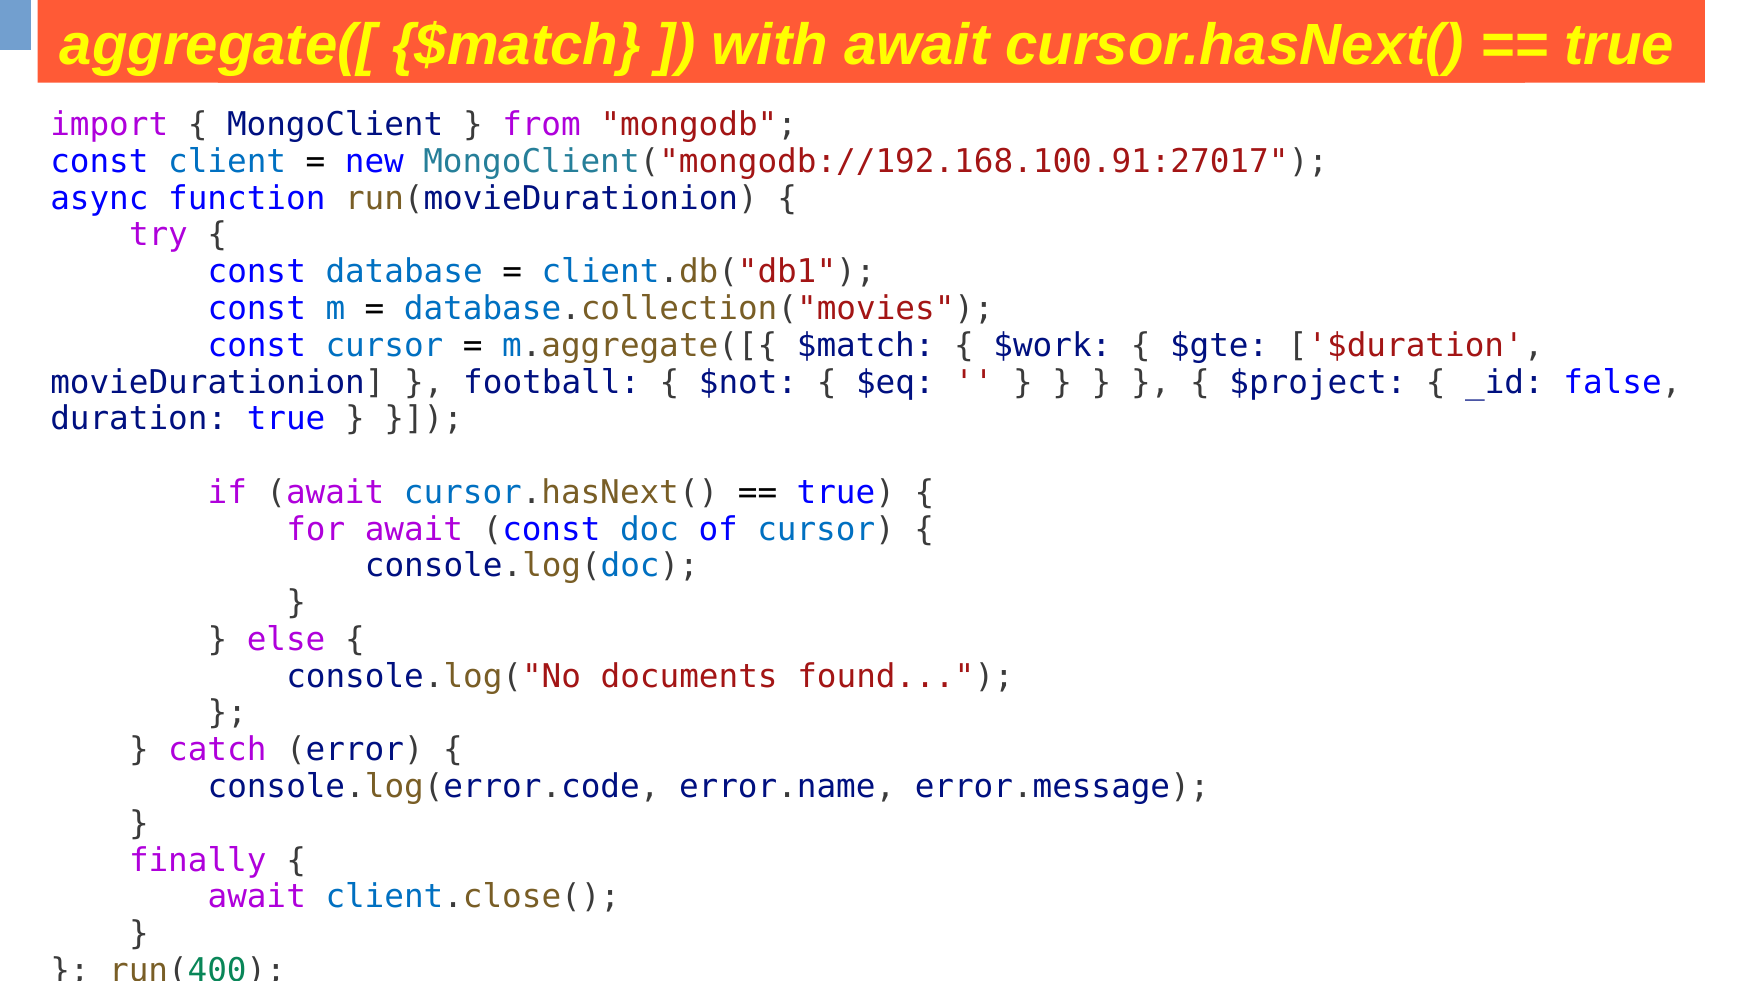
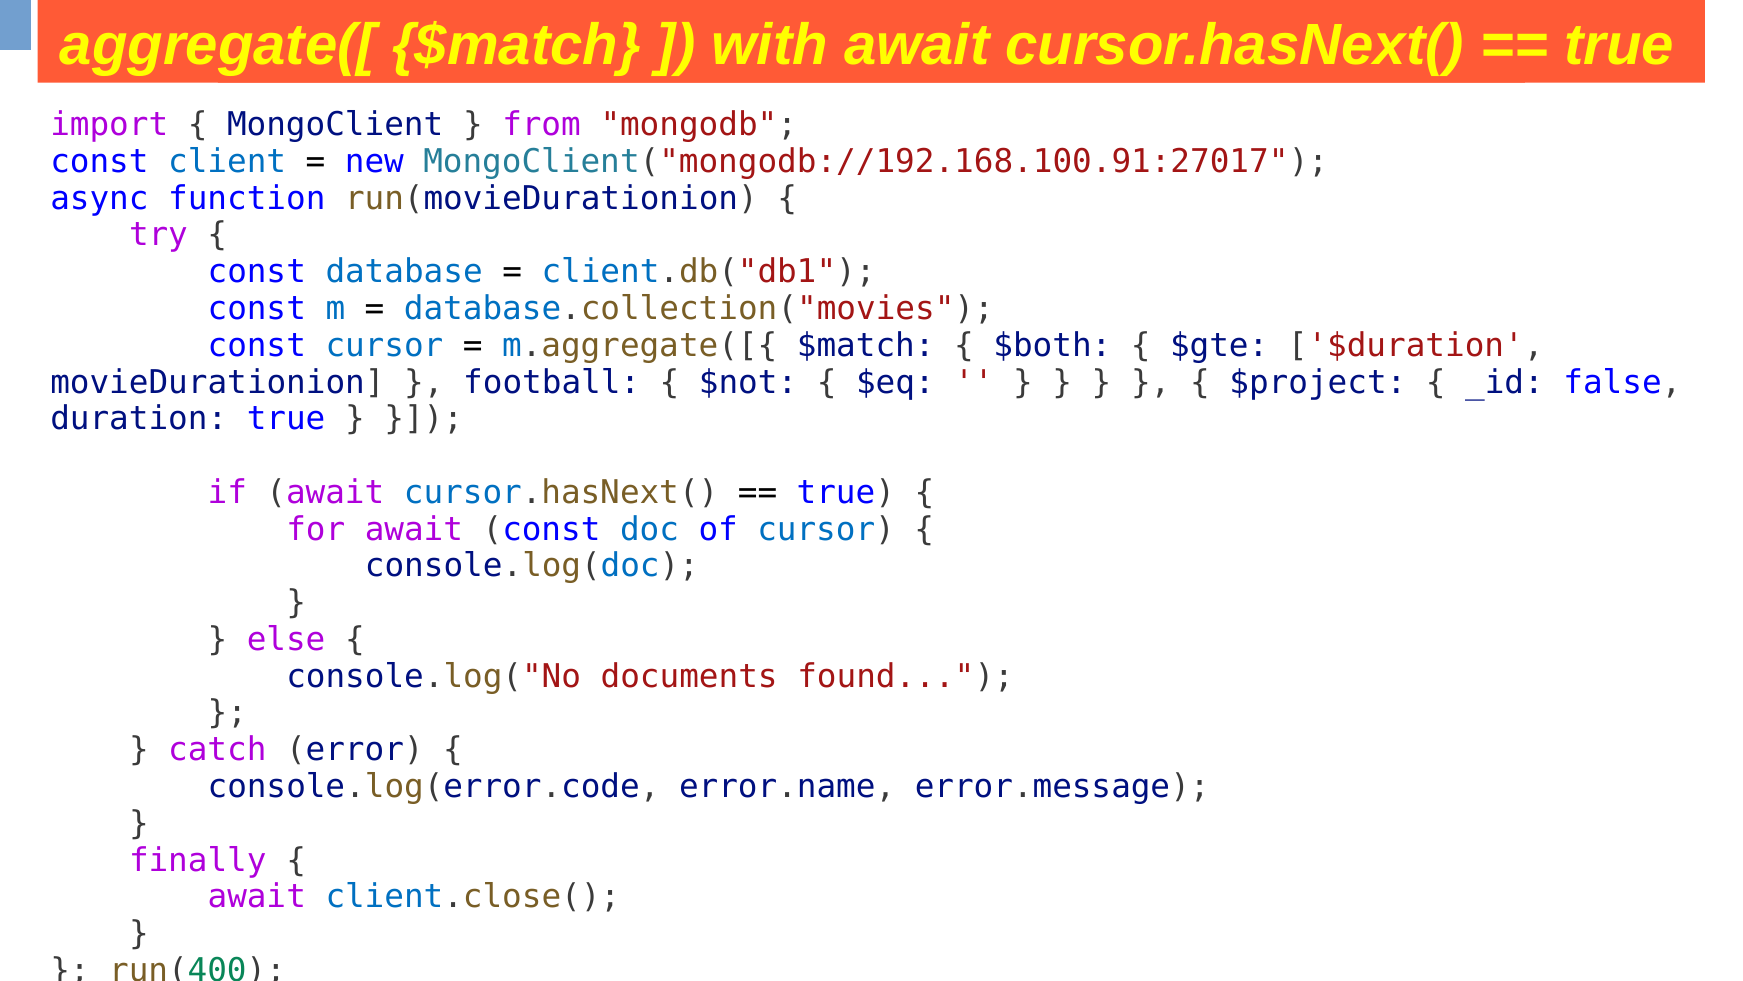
$work: $work -> $both (1052, 345)
